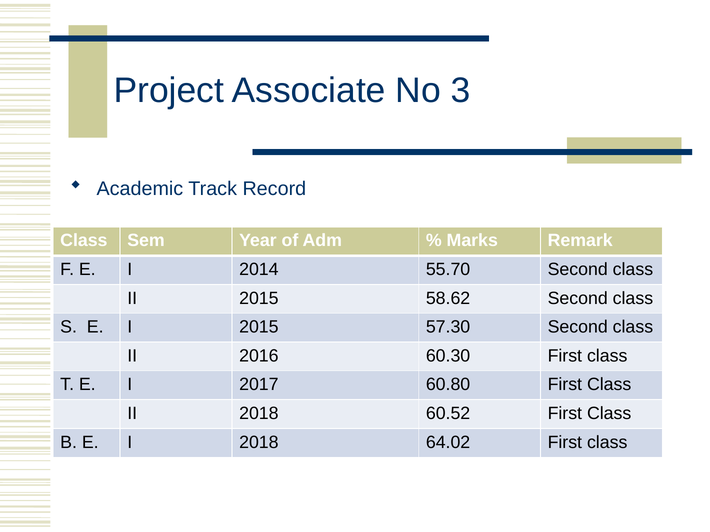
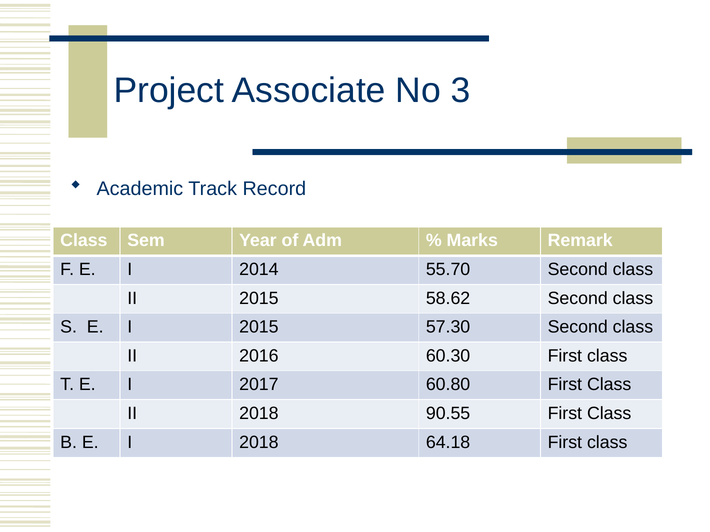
60.52: 60.52 -> 90.55 (448, 414)
64.02: 64.02 -> 64.18 (448, 443)
